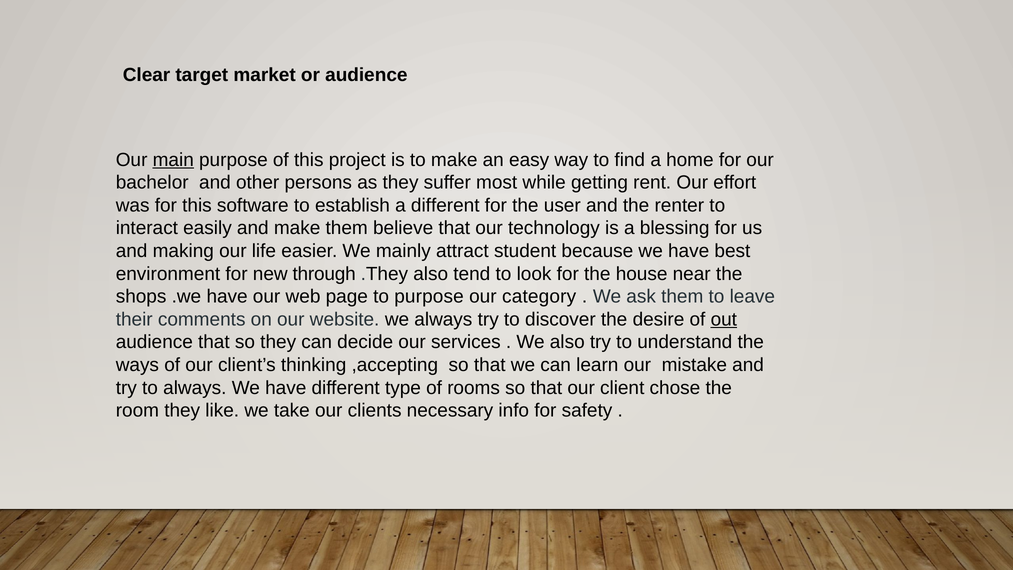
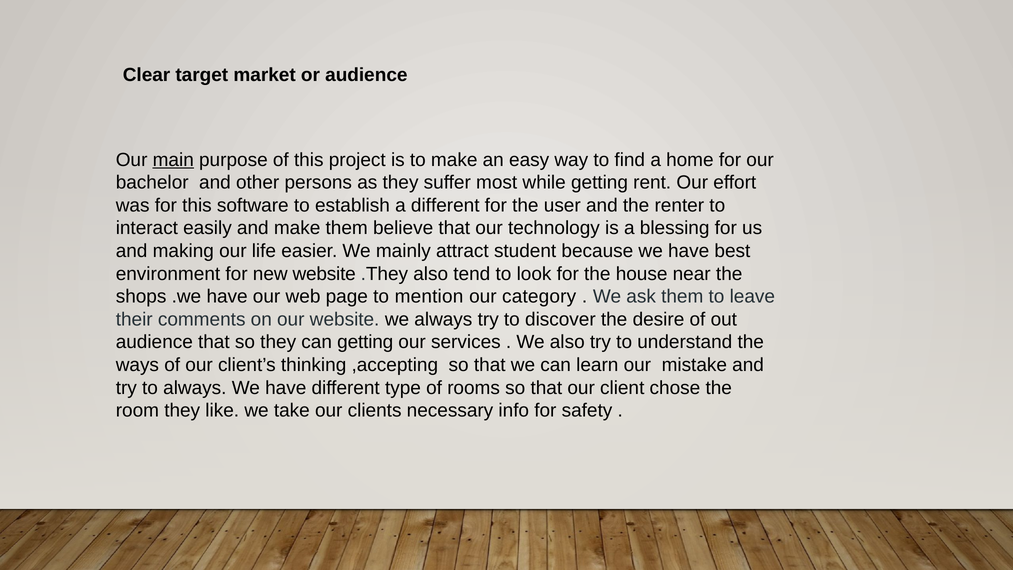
new through: through -> website (324, 274)
to purpose: purpose -> mention (429, 296)
out underline: present -> none (724, 319)
can decide: decide -> getting (365, 342)
